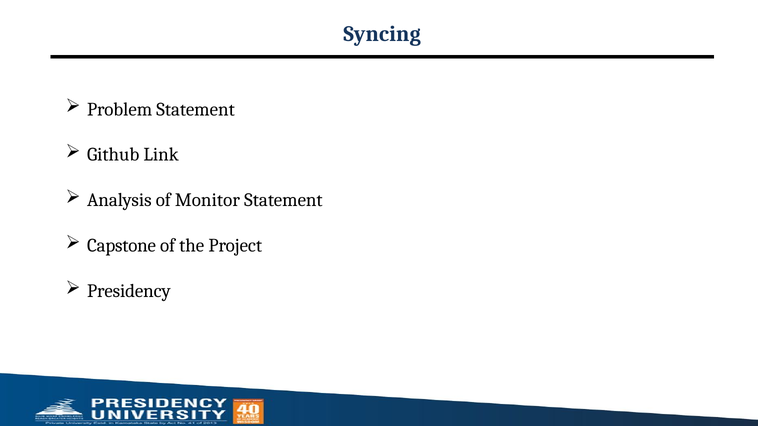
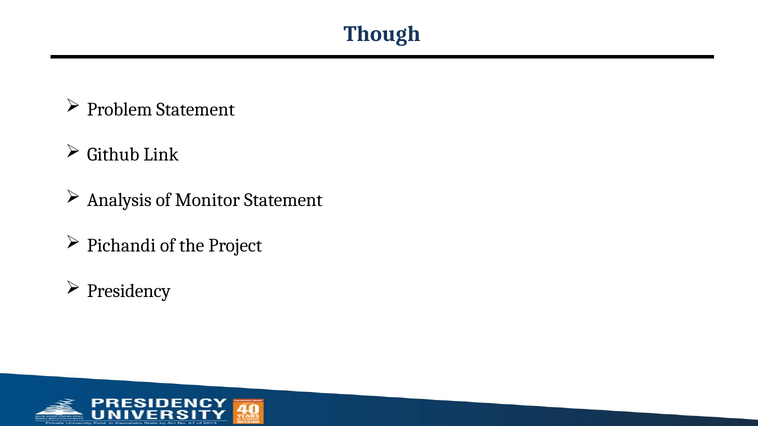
Syncing: Syncing -> Though (382, 34)
Capstone: Capstone -> Pichandi (121, 246)
